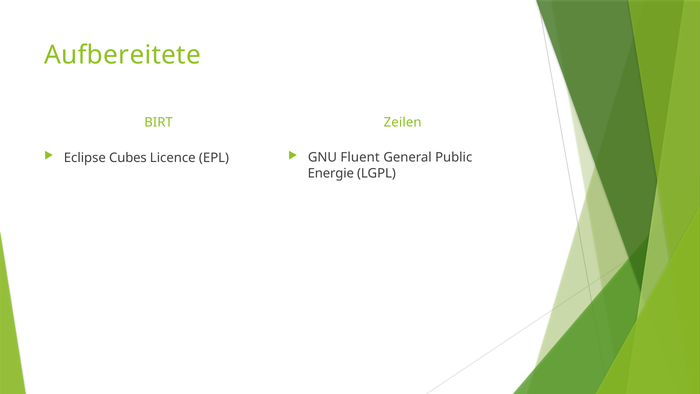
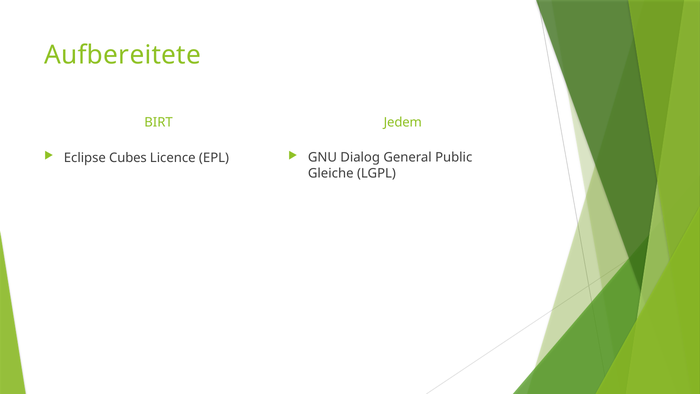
Zeilen: Zeilen -> Jedem (403, 122)
Fluent: Fluent -> Dialog (360, 157)
Energie: Energie -> Gleiche (331, 173)
